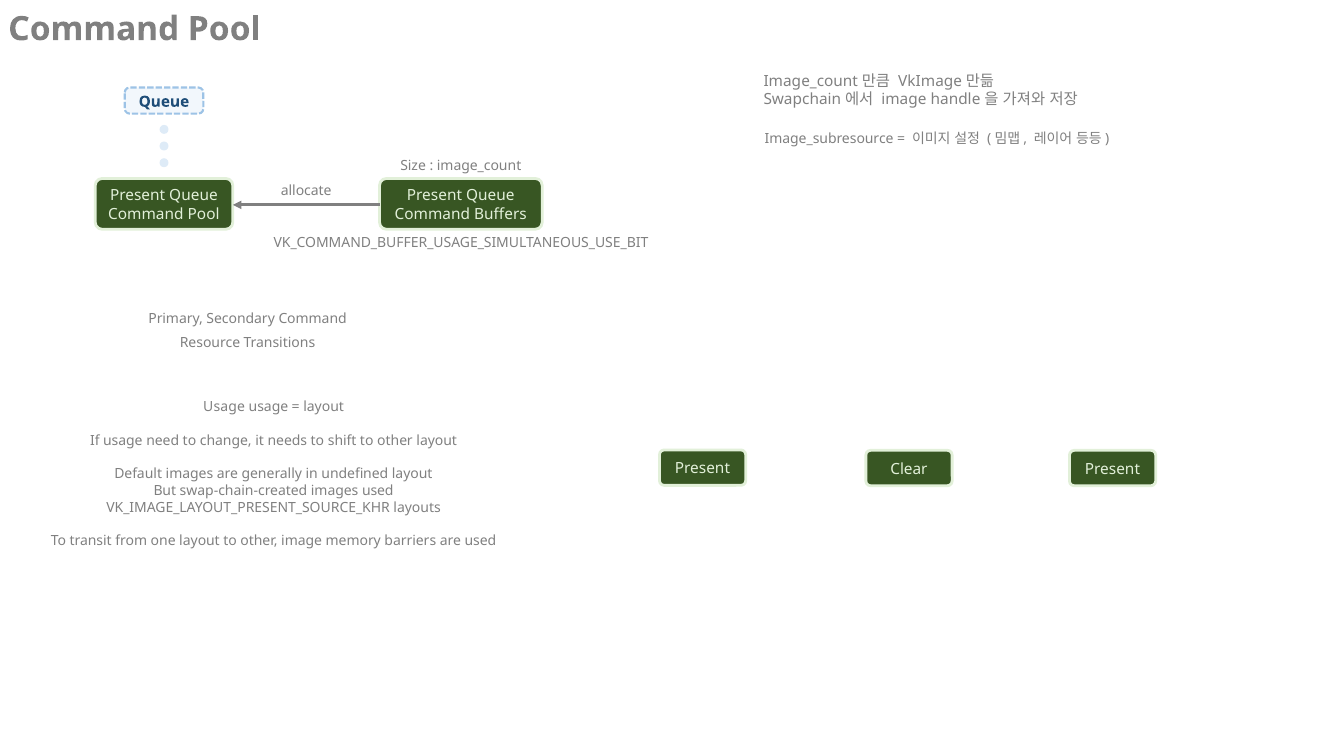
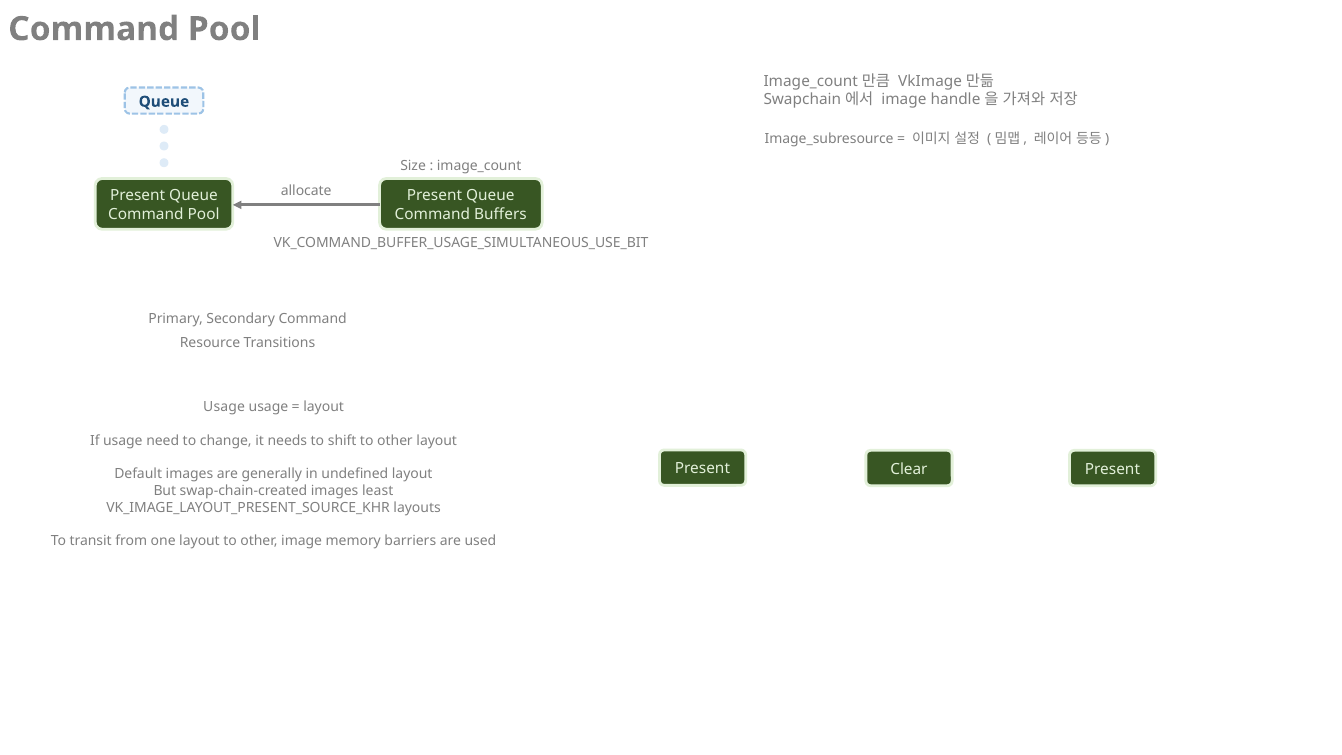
images used: used -> least (378, 491)
